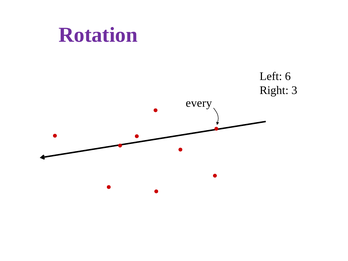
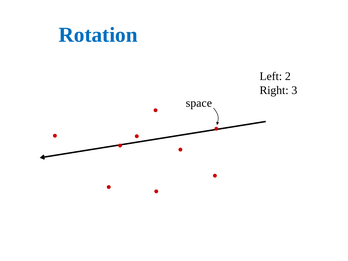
Rotation colour: purple -> blue (98, 35)
6: 6 -> 2 (288, 76)
every: every -> space (199, 103)
